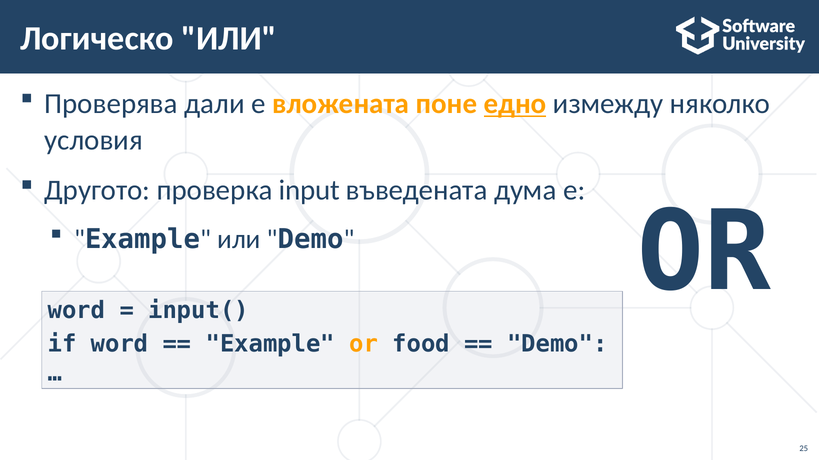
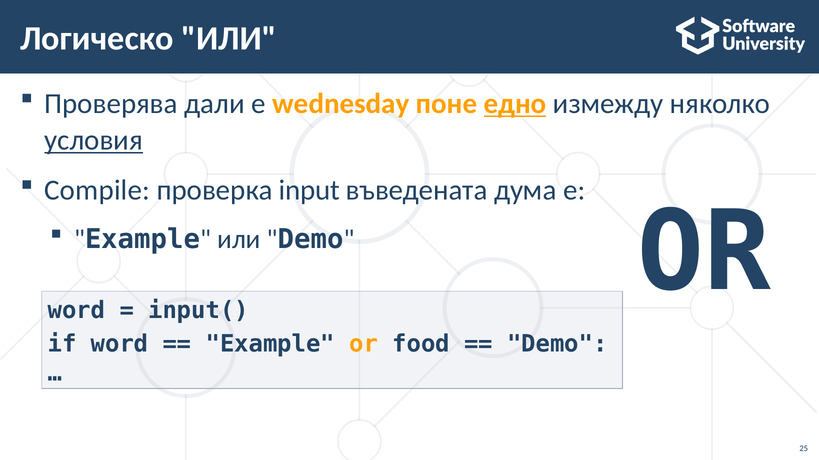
вложената: вложената -> wednesday (341, 104)
условия underline: none -> present (94, 140)
Другото: Другото -> Compile (97, 191)
